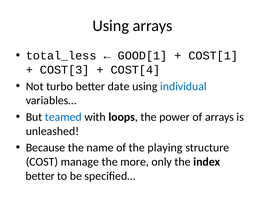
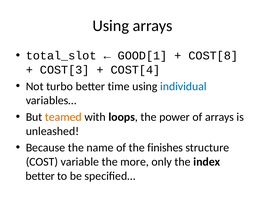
total_less: total_less -> total_slot (61, 56)
COST[1: COST[1 -> COST[8 (213, 56)
date: date -> time (119, 86)
teamed colour: blue -> orange (63, 117)
playing: playing -> finishes (165, 147)
manage: manage -> variable (80, 162)
